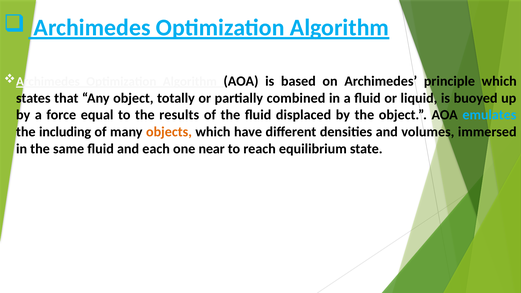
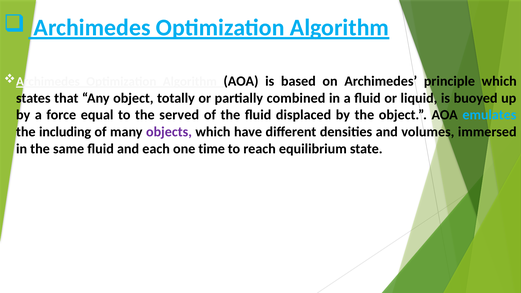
results: results -> served (179, 115)
objects colour: orange -> purple (169, 132)
near: near -> time (212, 149)
